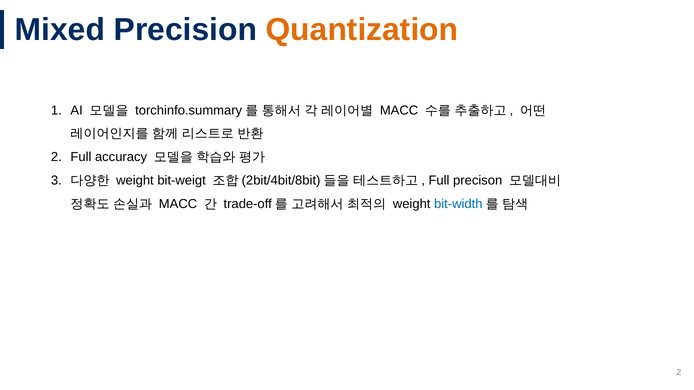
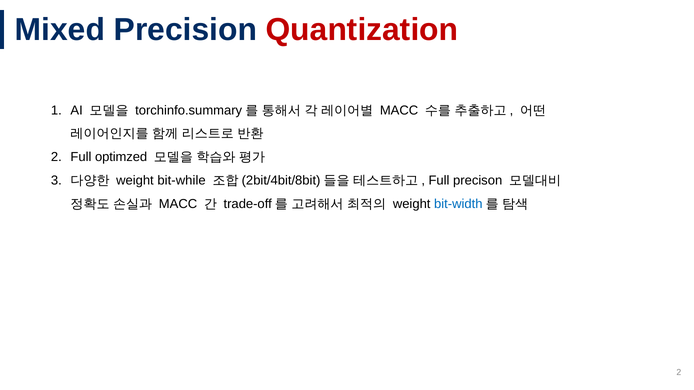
Quantization colour: orange -> red (362, 30)
accuracy: accuracy -> optimzed (121, 157)
bit-weigt: bit-weigt -> bit-while (182, 181)
